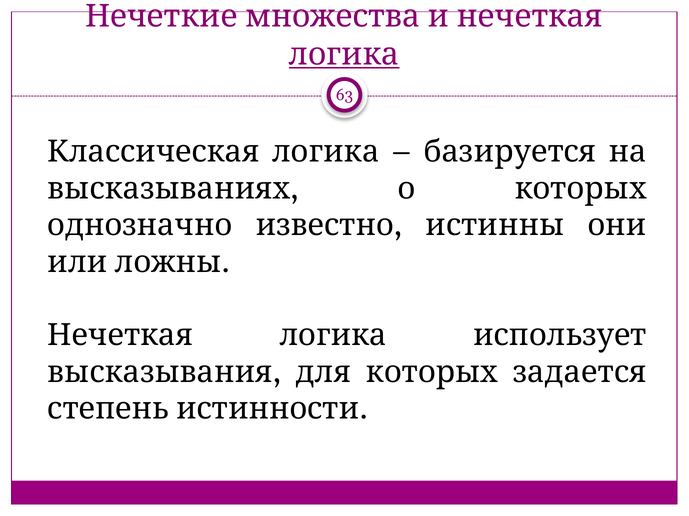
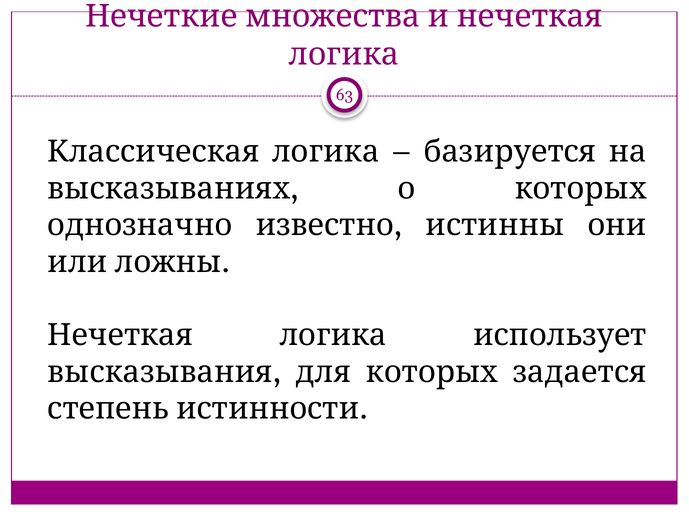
логика underline: present -> none (344, 54)
